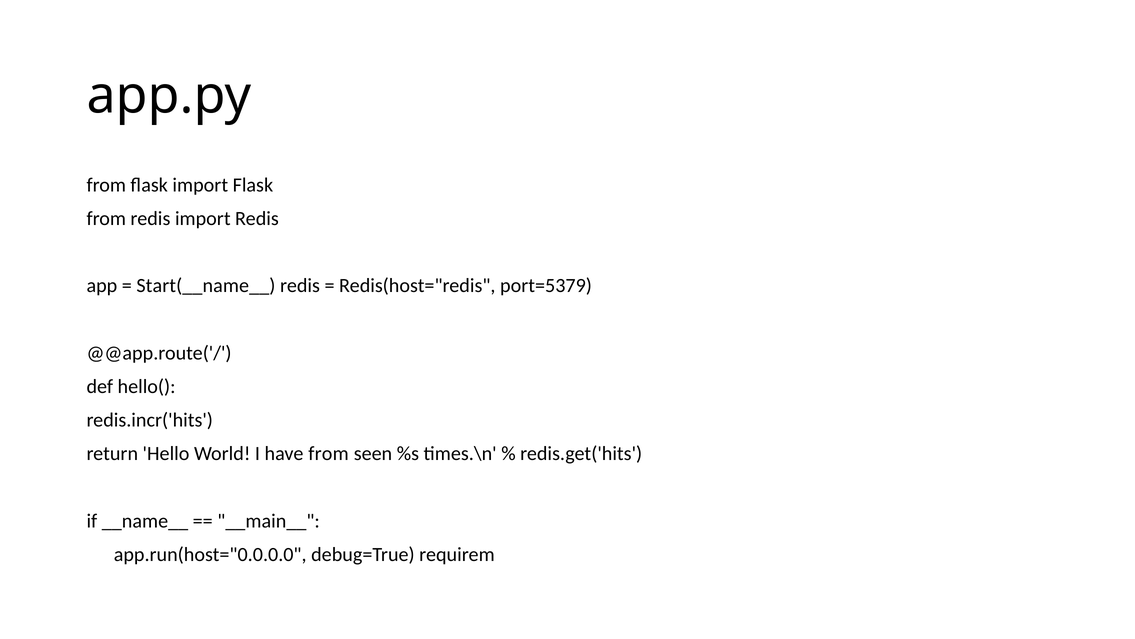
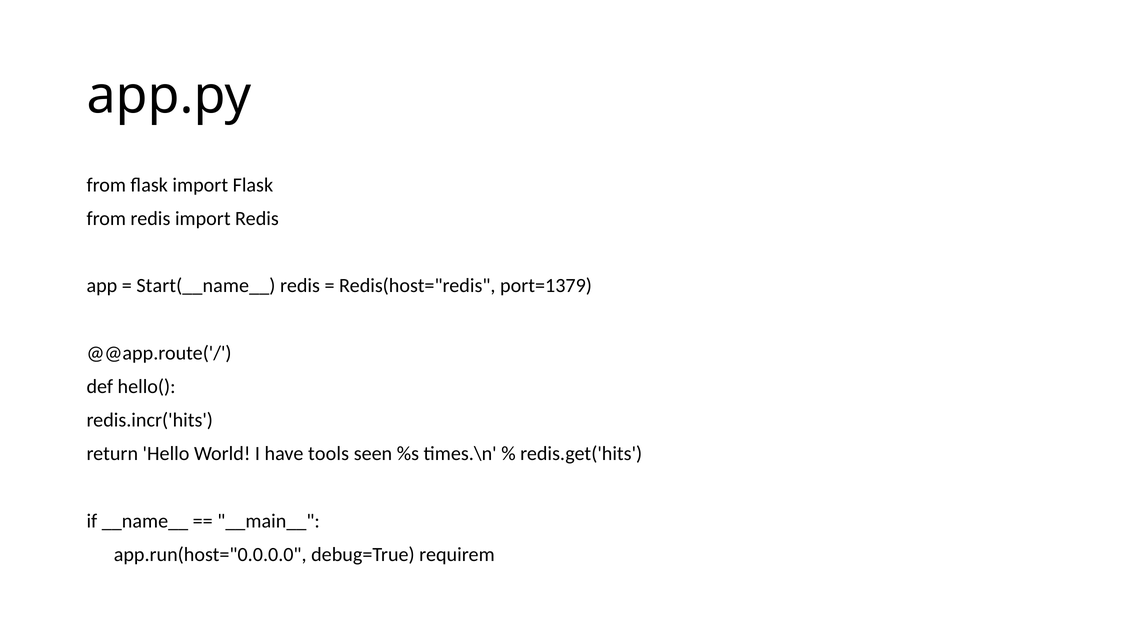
port=5379: port=5379 -> port=1379 (546, 286)
have from: from -> tools (329, 453)
